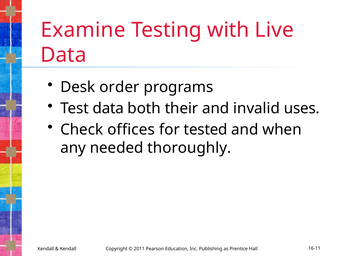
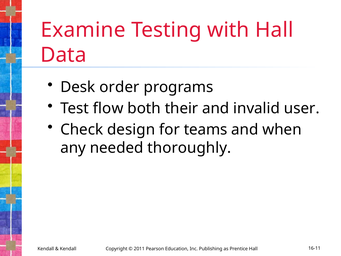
with Live: Live -> Hall (274, 30)
Test data: data -> flow (108, 108)
uses: uses -> user (302, 108)
offices: offices -> design (131, 130)
tested: tested -> teams (206, 130)
